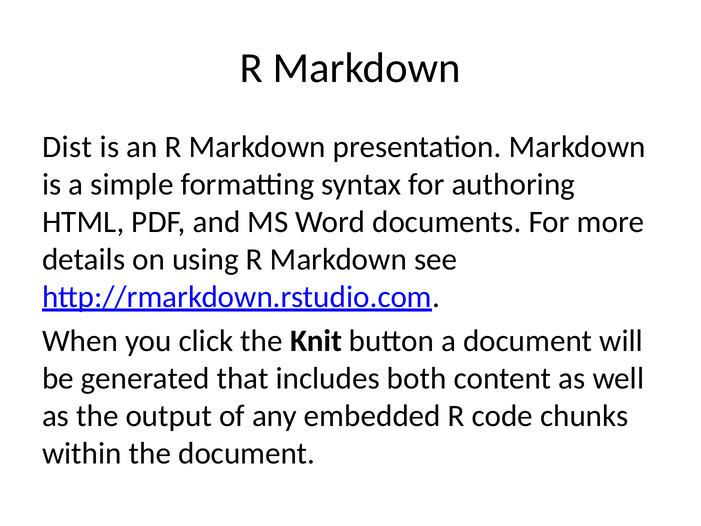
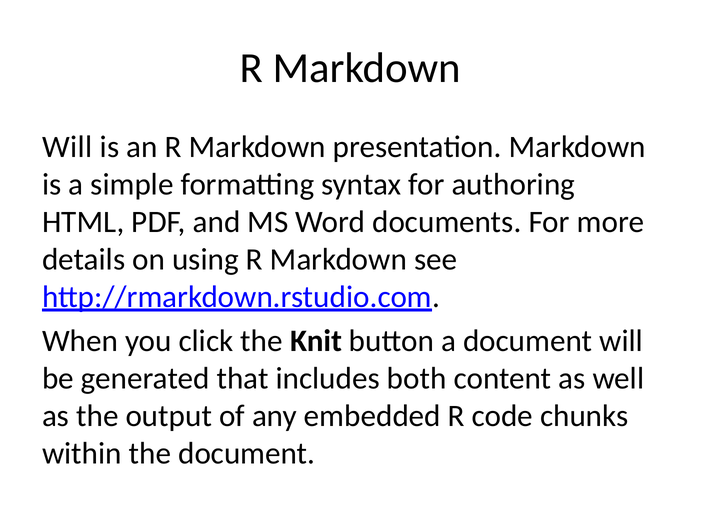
Dist: Dist -> Will (67, 147)
